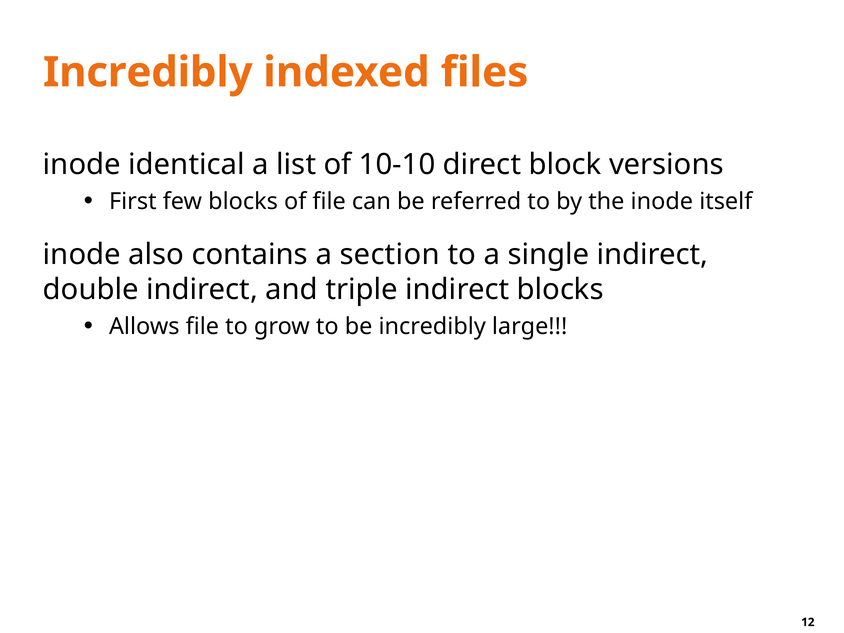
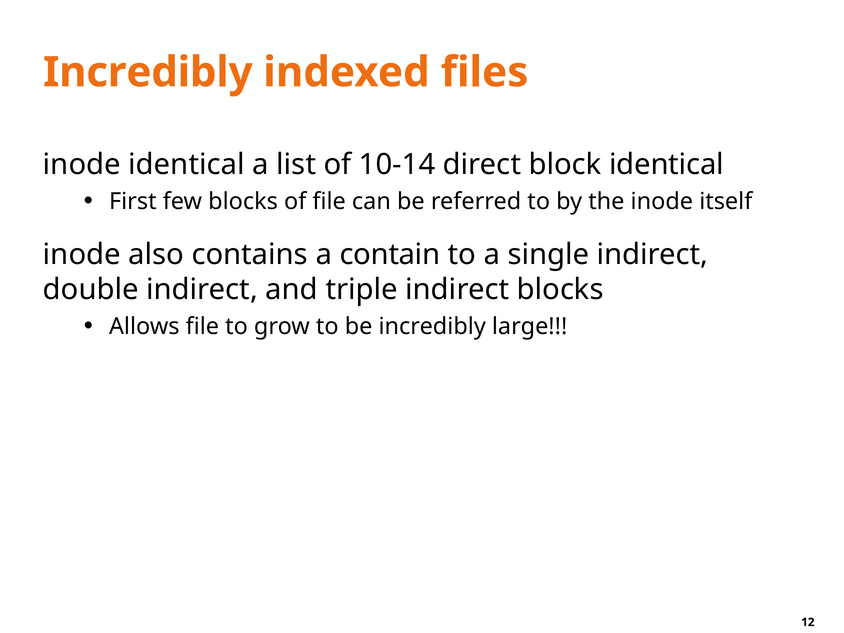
10-10: 10-10 -> 10-14 (397, 165)
block versions: versions -> identical (666, 165)
section: section -> contain (390, 255)
